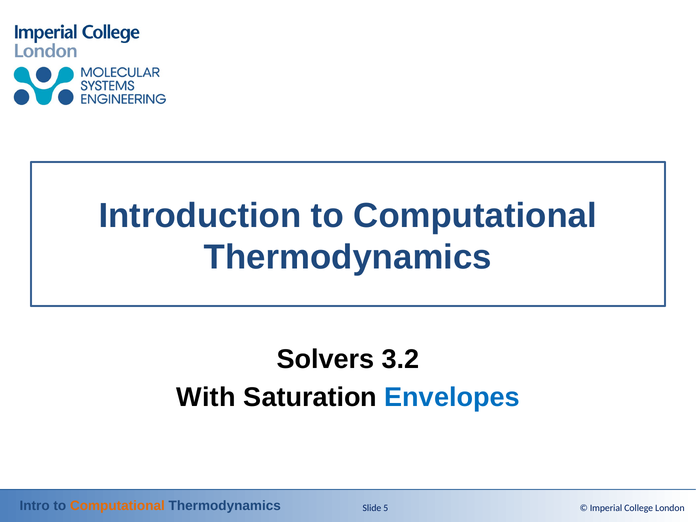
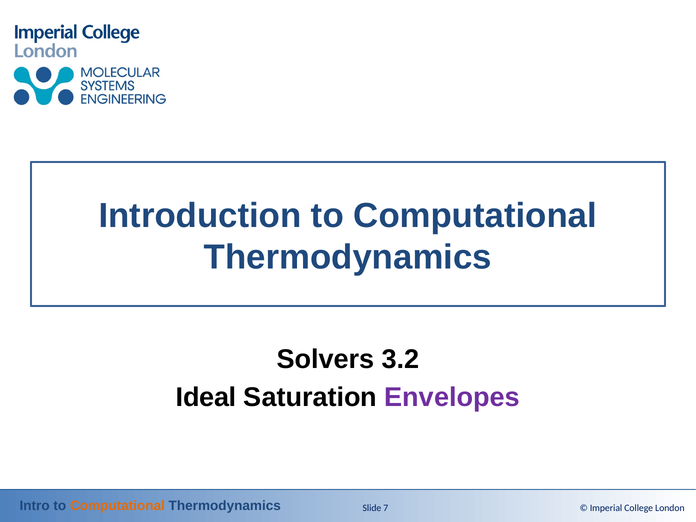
With: With -> Ideal (206, 397)
Envelopes colour: blue -> purple (452, 397)
5: 5 -> 7 (386, 508)
